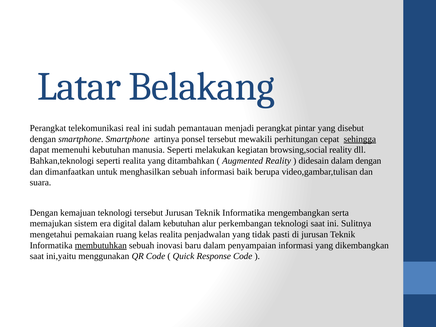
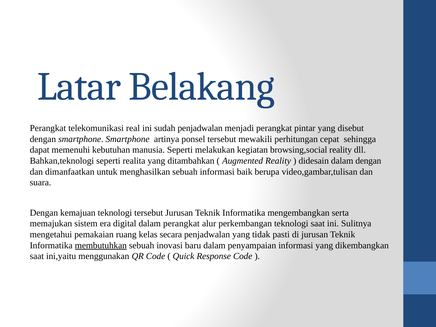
sudah pemantauan: pemantauan -> penjadwalan (200, 128)
sehingga underline: present -> none (360, 139)
dalam kebutuhan: kebutuhan -> perangkat (181, 224)
kelas realita: realita -> secara (171, 235)
